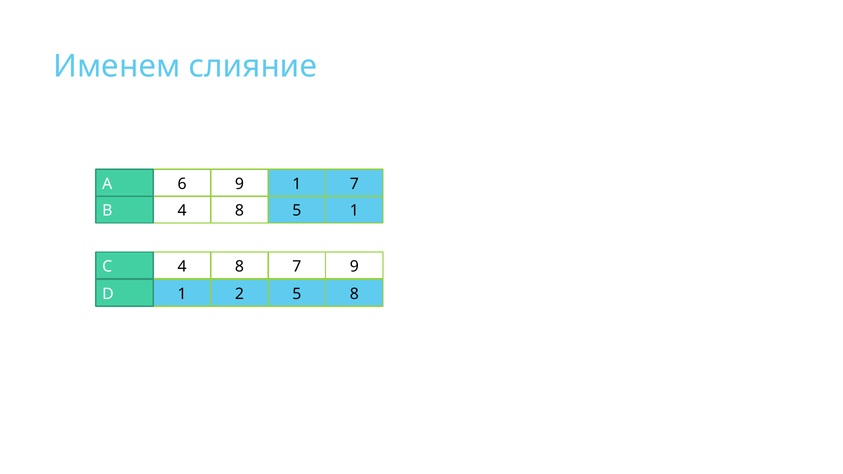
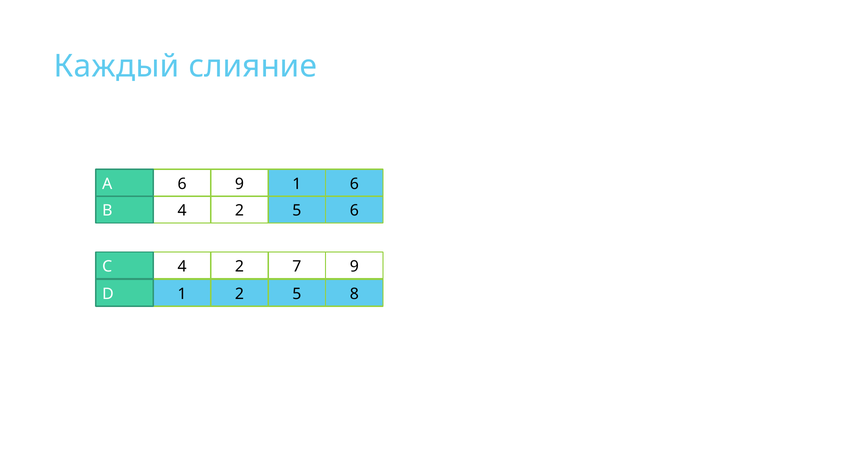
Именем: Именем -> Каждый (117, 66)
1 7: 7 -> 6 (354, 184)
8: 8 -> 2 (239, 211)
5 1: 1 -> 6 (354, 211)
8: 8 -> 2 (239, 267)
